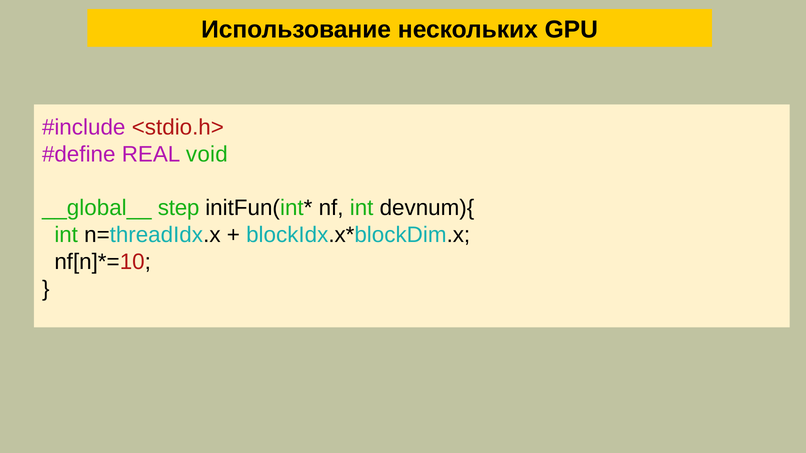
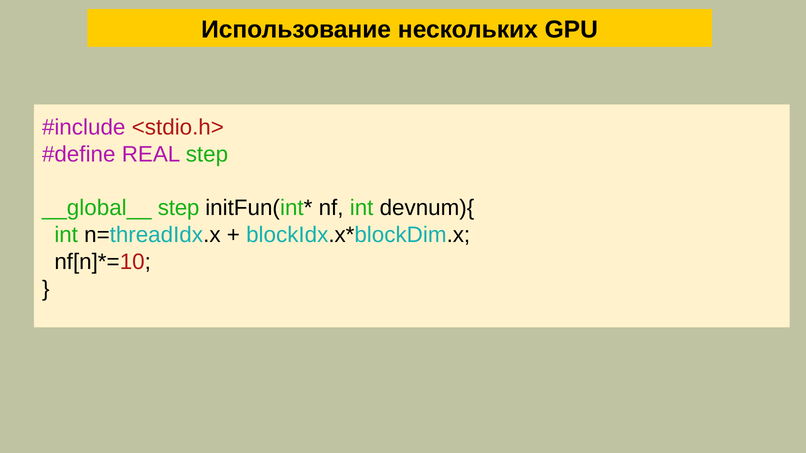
REAL void: void -> step (207, 155)
